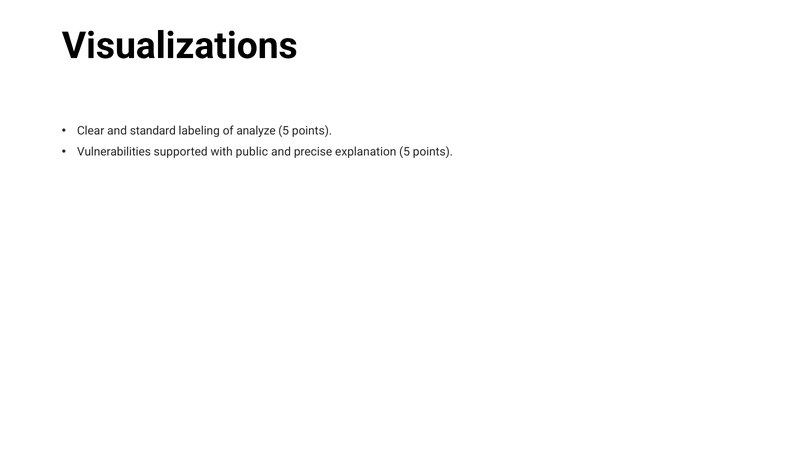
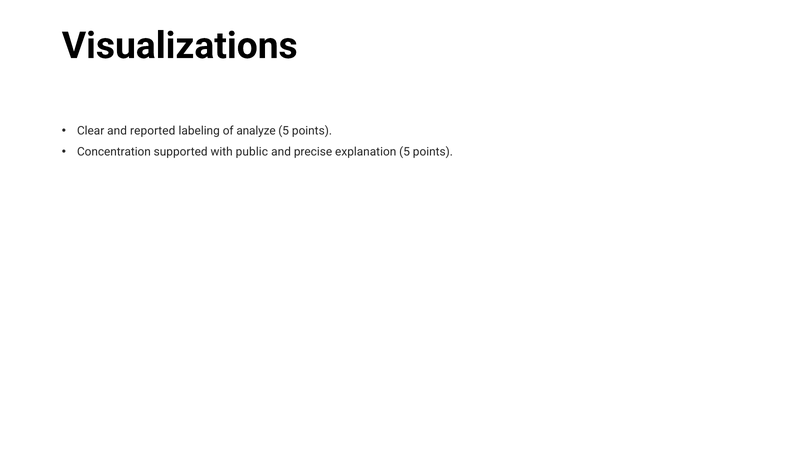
standard: standard -> reported (153, 131)
Vulnerabilities: Vulnerabilities -> Concentration (114, 152)
